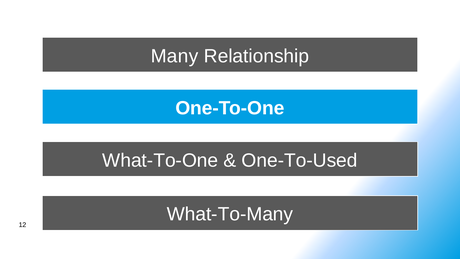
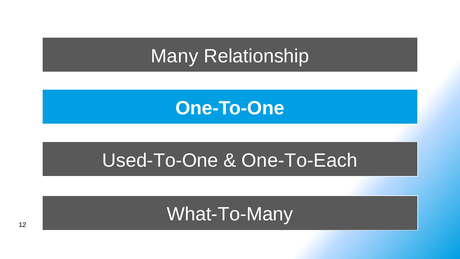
What-To-One: What-To-One -> Used-To-One (160, 160)
One-To-Used: One-To-Used -> One-To-Each (300, 160)
